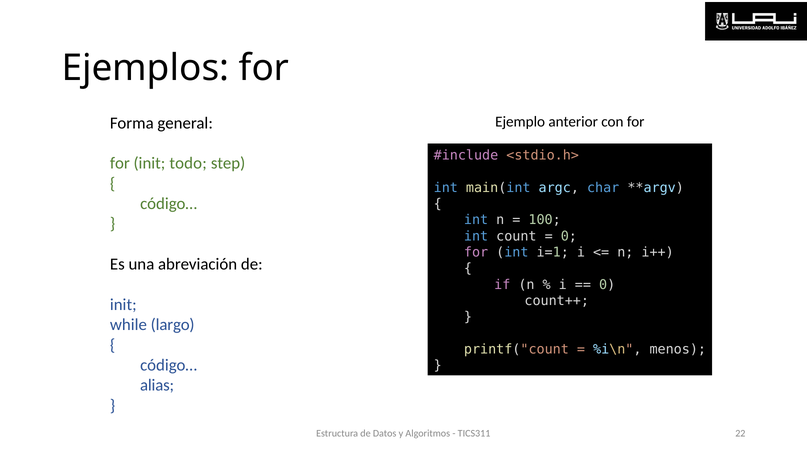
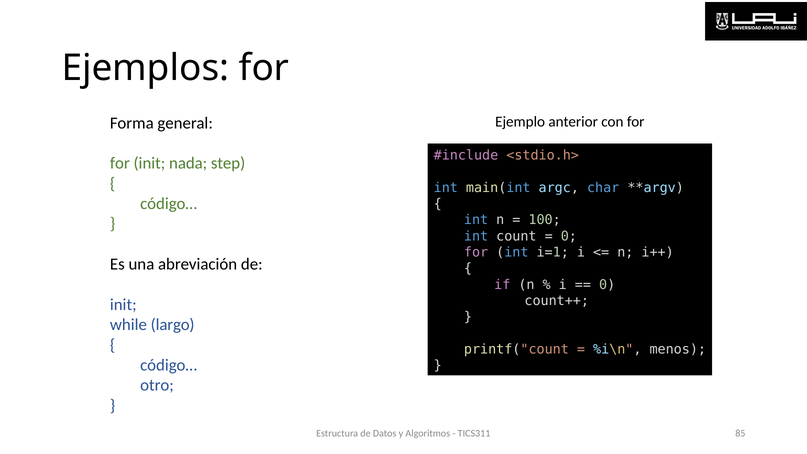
todo: todo -> nada (188, 163)
alias: alias -> otro (157, 385)
22: 22 -> 85 (740, 433)
